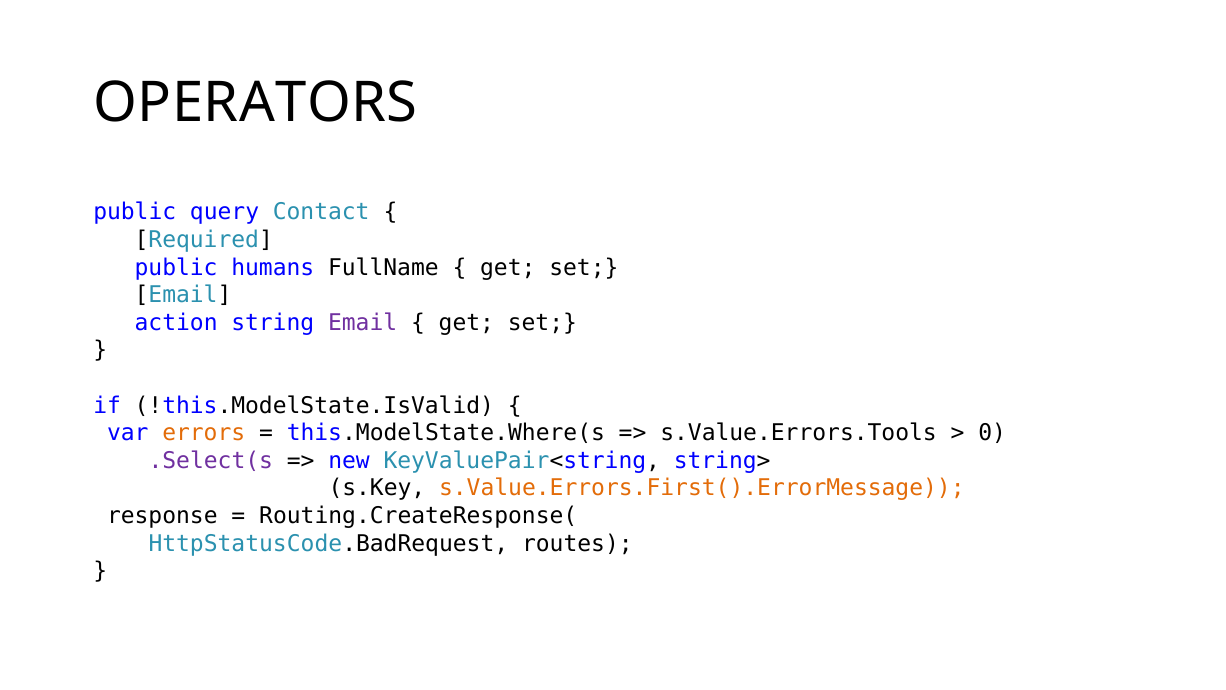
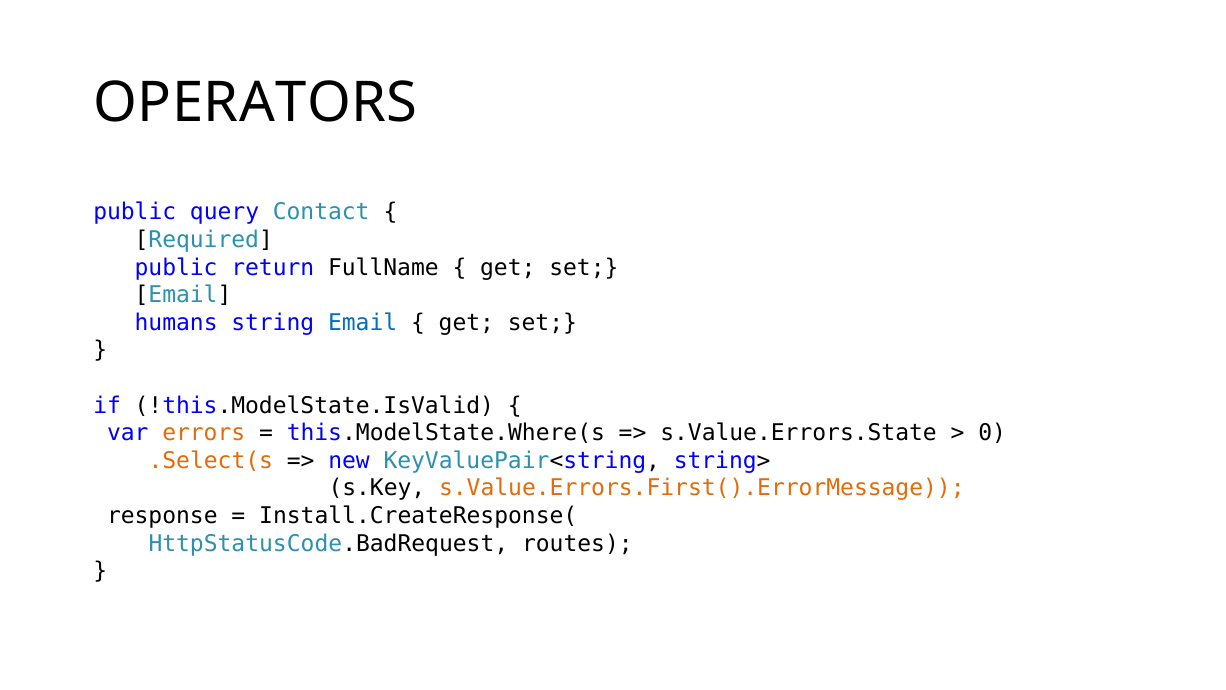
humans: humans -> return (273, 267)
action: action -> humans (176, 323)
Email colour: purple -> blue (363, 323)
s.Value.Errors.Tools: s.Value.Errors.Tools -> s.Value.Errors.State (799, 433)
.Select(s colour: purple -> orange (211, 460)
Routing.CreateResponse(: Routing.CreateResponse( -> Install.CreateResponse( (418, 516)
